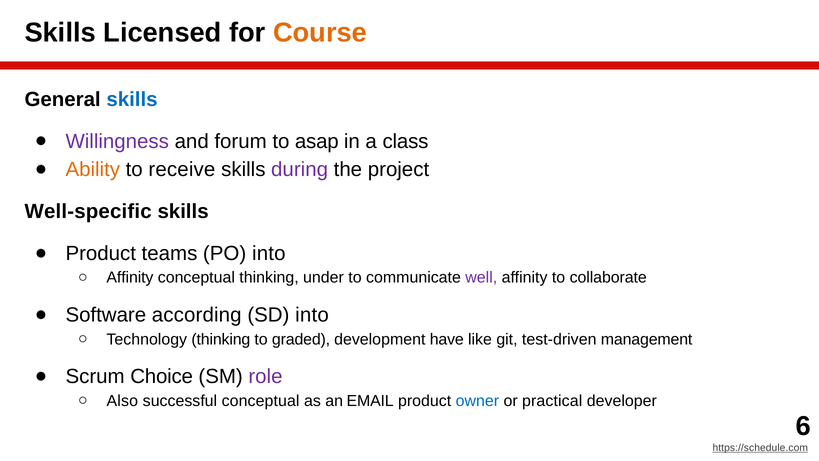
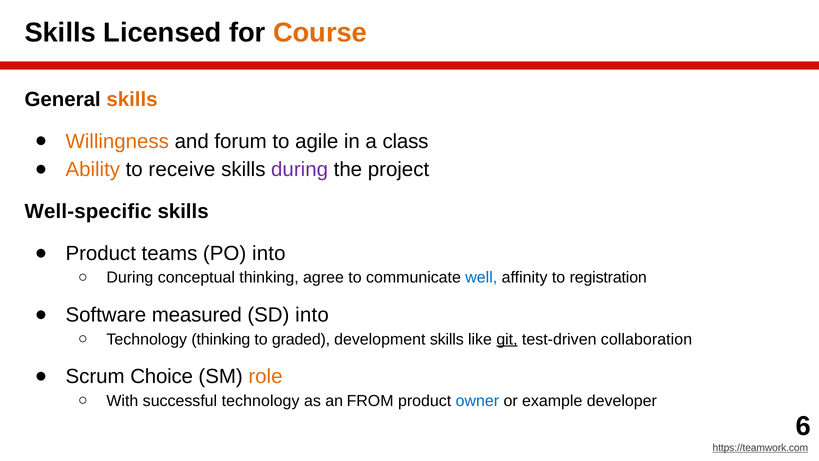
skills colour: blue -> orange (132, 99)
Willingness colour: purple -> orange (117, 141)
asap: asap -> agile (317, 141)
Affinity: Affinity -> During (130, 278)
under: under -> agree (324, 278)
well colour: purple -> blue (481, 278)
collaborate: collaborate -> registration (608, 278)
according: according -> measured (197, 315)
development have: have -> skills (447, 339)
git underline: none -> present (507, 339)
management: management -> collaboration (647, 339)
role colour: purple -> orange (265, 376)
Also: Also -> With (122, 401)
successful conceptual: conceptual -> technology (261, 401)
EMAIL: EMAIL -> FROM (370, 401)
practical: practical -> example (552, 401)
https://schedule.com: https://schedule.com -> https://teamwork.com (760, 447)
